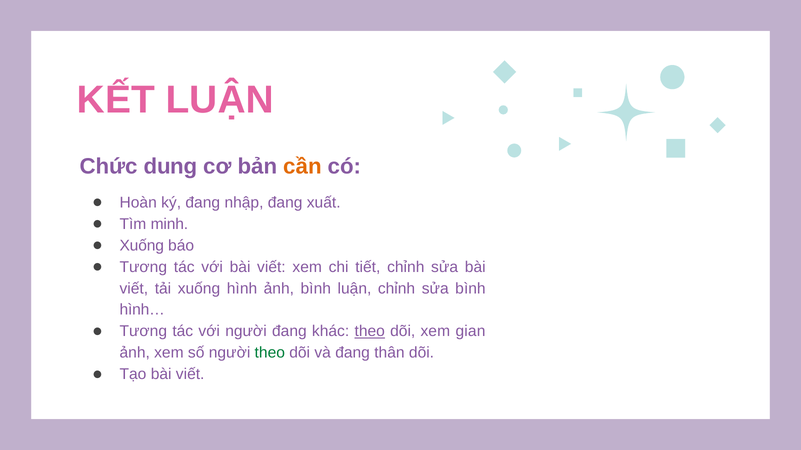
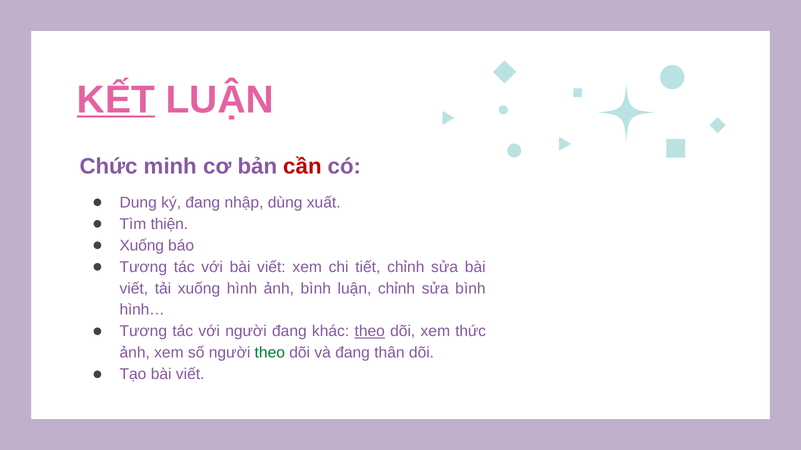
KẾT underline: none -> present (116, 100)
dung: dung -> minh (170, 167)
cần colour: orange -> red (303, 167)
Hoàn: Hoàn -> Dung (138, 203)
nhập đang: đang -> dùng (285, 203)
minh: minh -> thiện (169, 224)
gian: gian -> thức (471, 332)
